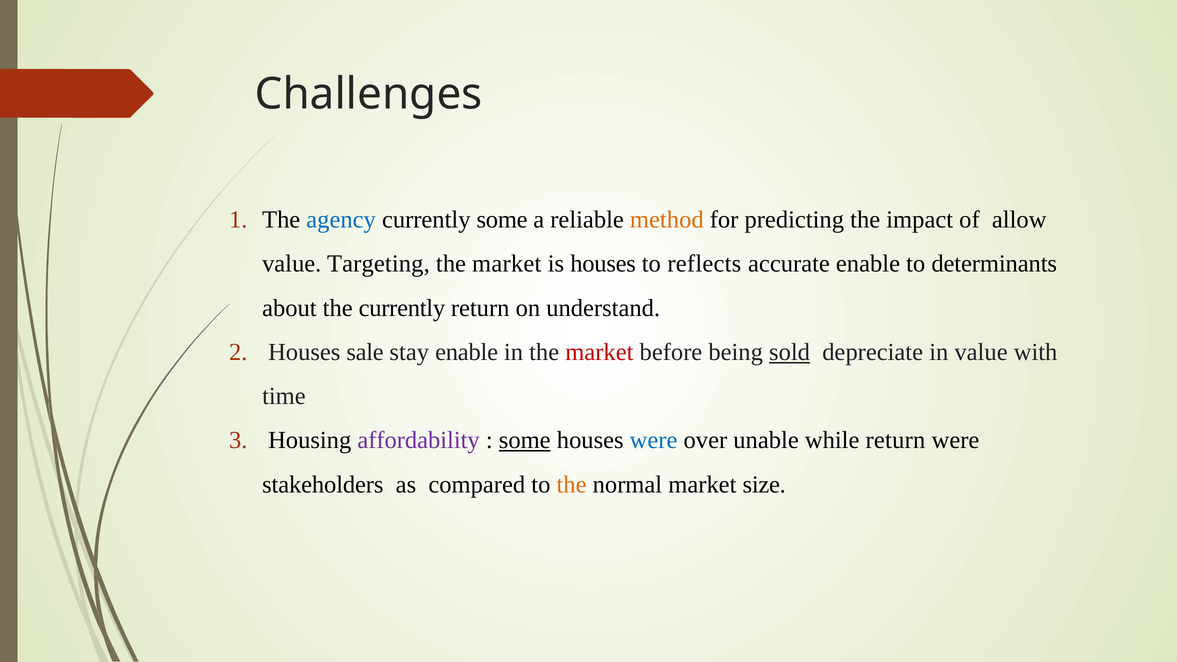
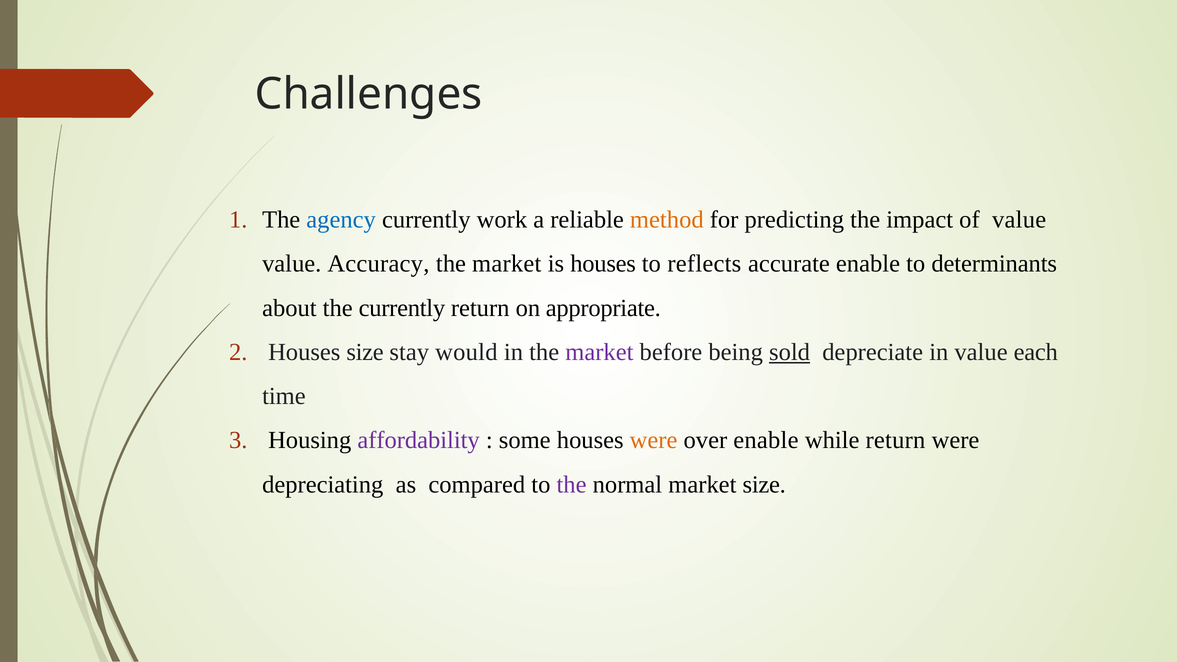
currently some: some -> work (502, 220)
of allow: allow -> value (1019, 220)
Targeting: Targeting -> Accuracy (378, 264)
understand: understand -> appropriate (603, 308)
Houses sale: sale -> size (365, 352)
stay enable: enable -> would (466, 352)
market colour: red -> purple (599, 352)
with: with -> each (1036, 352)
some underline: present -> none (525, 440)
were colour: blue -> orange (654, 440)
over unable: unable -> enable (766, 440)
stakeholders: stakeholders -> depreciating (323, 485)
the colour: orange -> purple (572, 485)
